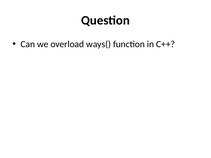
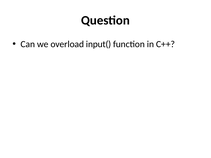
ways(: ways( -> input( (99, 44)
